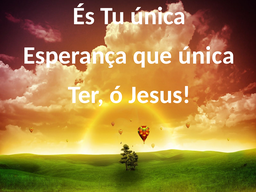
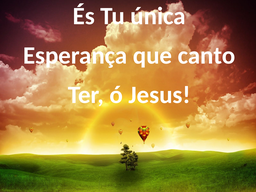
que única: única -> canto (206, 55)
